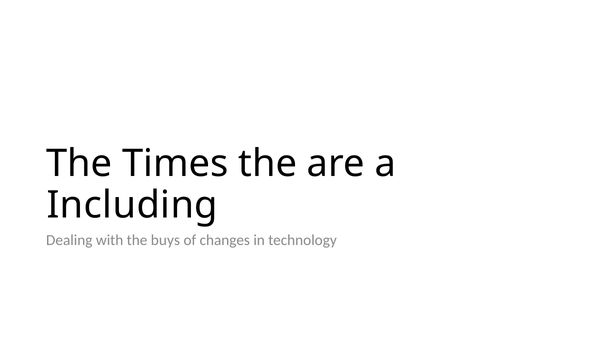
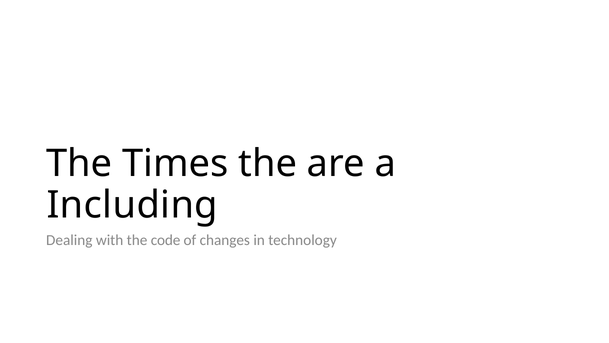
buys: buys -> code (166, 240)
